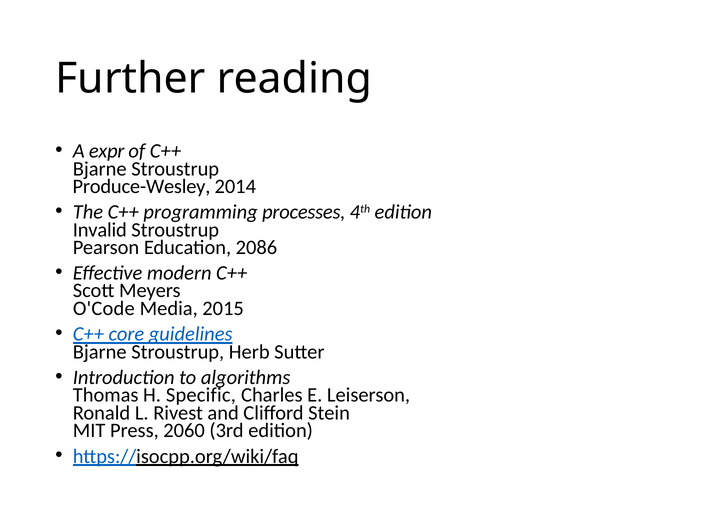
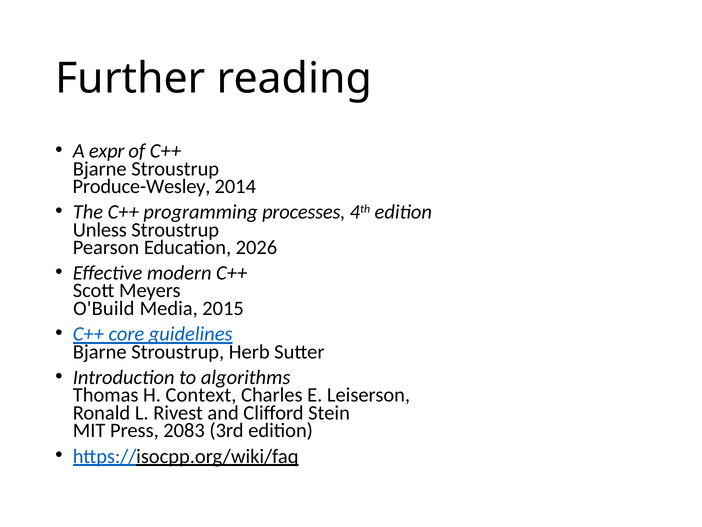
Invalid: Invalid -> Unless (100, 230)
2086: 2086 -> 2026 (256, 247)
O'Code: O'Code -> O'Build (104, 308)
Specific: Specific -> Context (201, 395)
2060: 2060 -> 2083 (184, 430)
